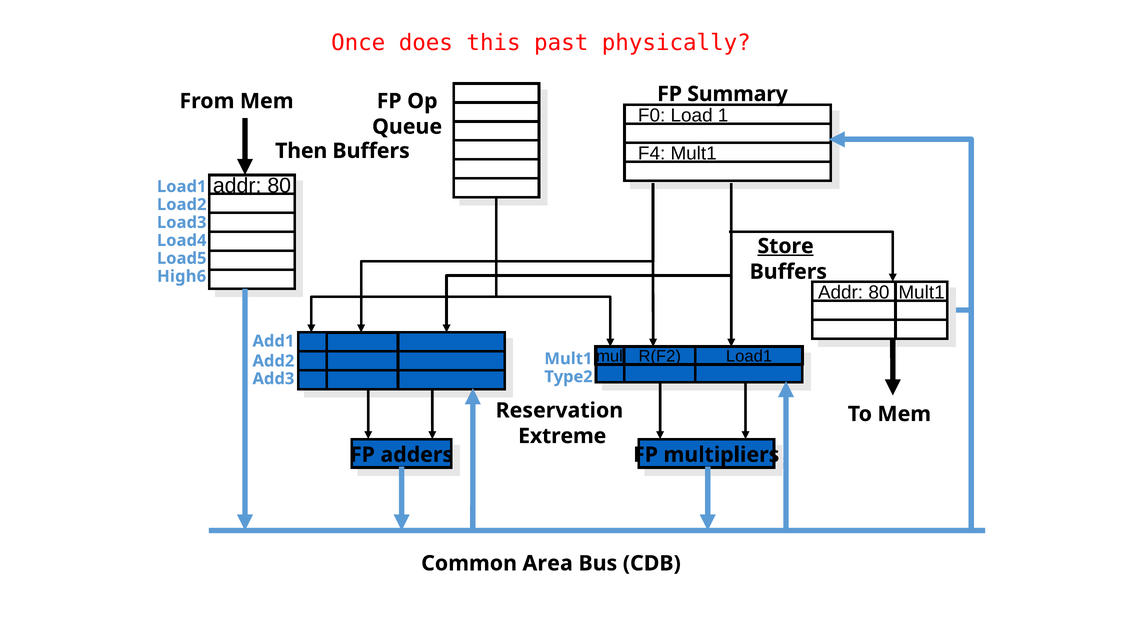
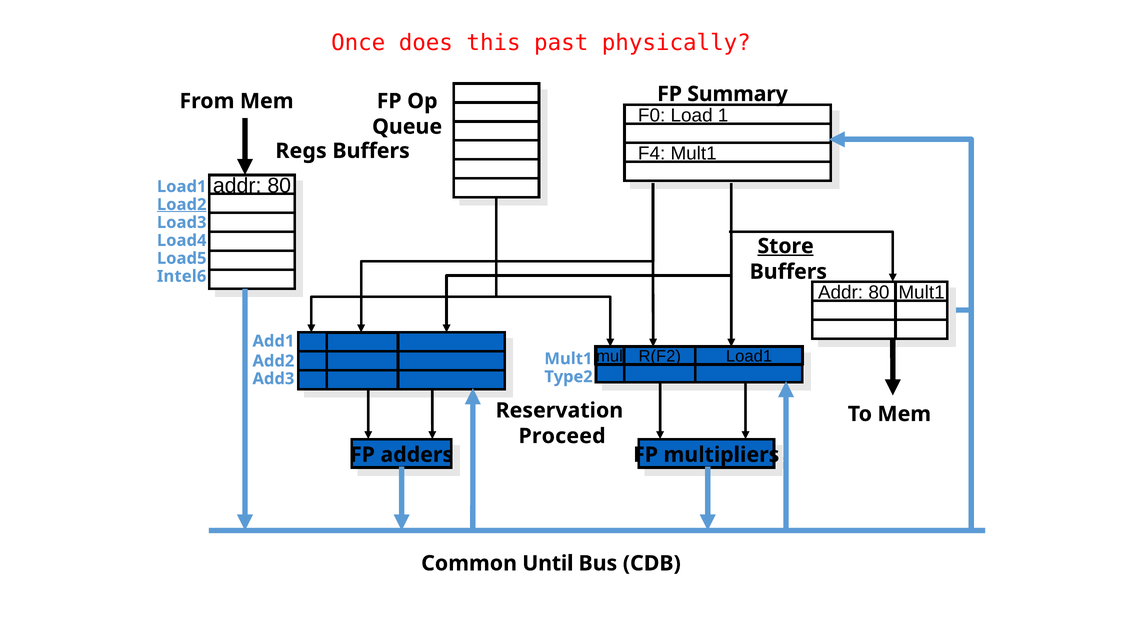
Then: Then -> Regs (301, 151)
Load2 underline: none -> present (182, 205)
High6: High6 -> Intel6 (182, 277)
Extreme: Extreme -> Proceed (562, 437)
Area: Area -> Until (548, 564)
